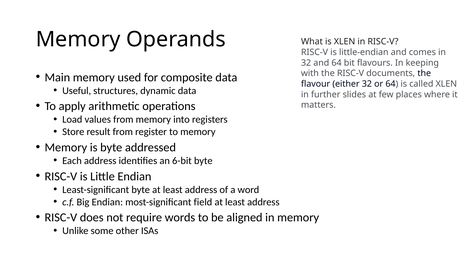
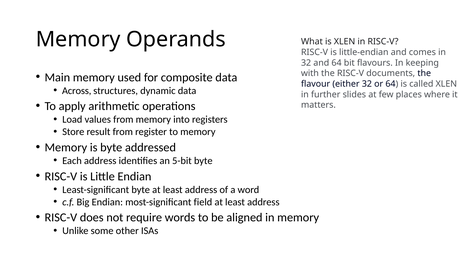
Useful: Useful -> Across (77, 91)
6-bit: 6-bit -> 5-bit (182, 161)
